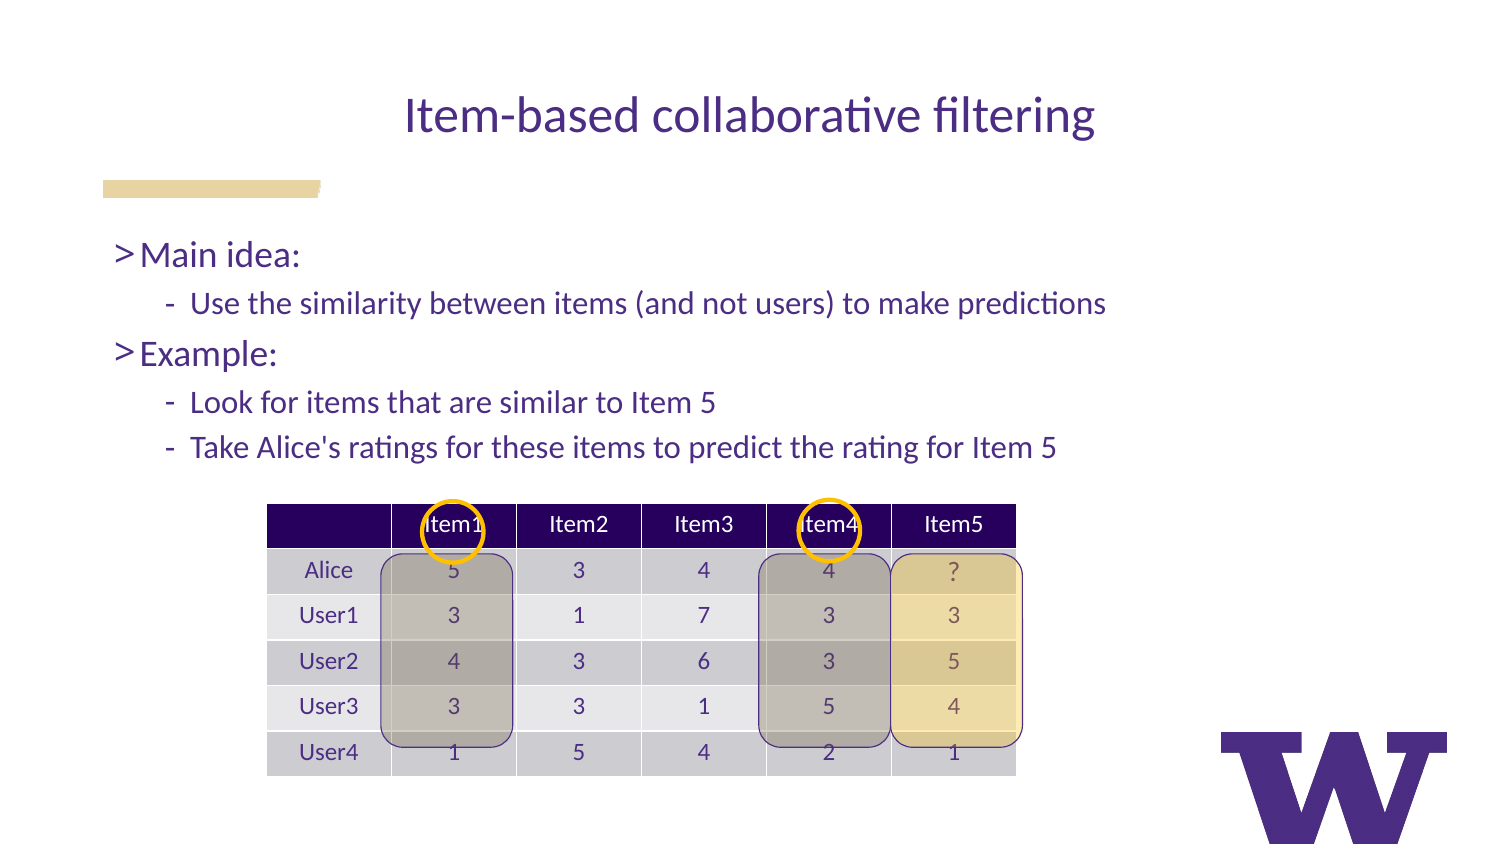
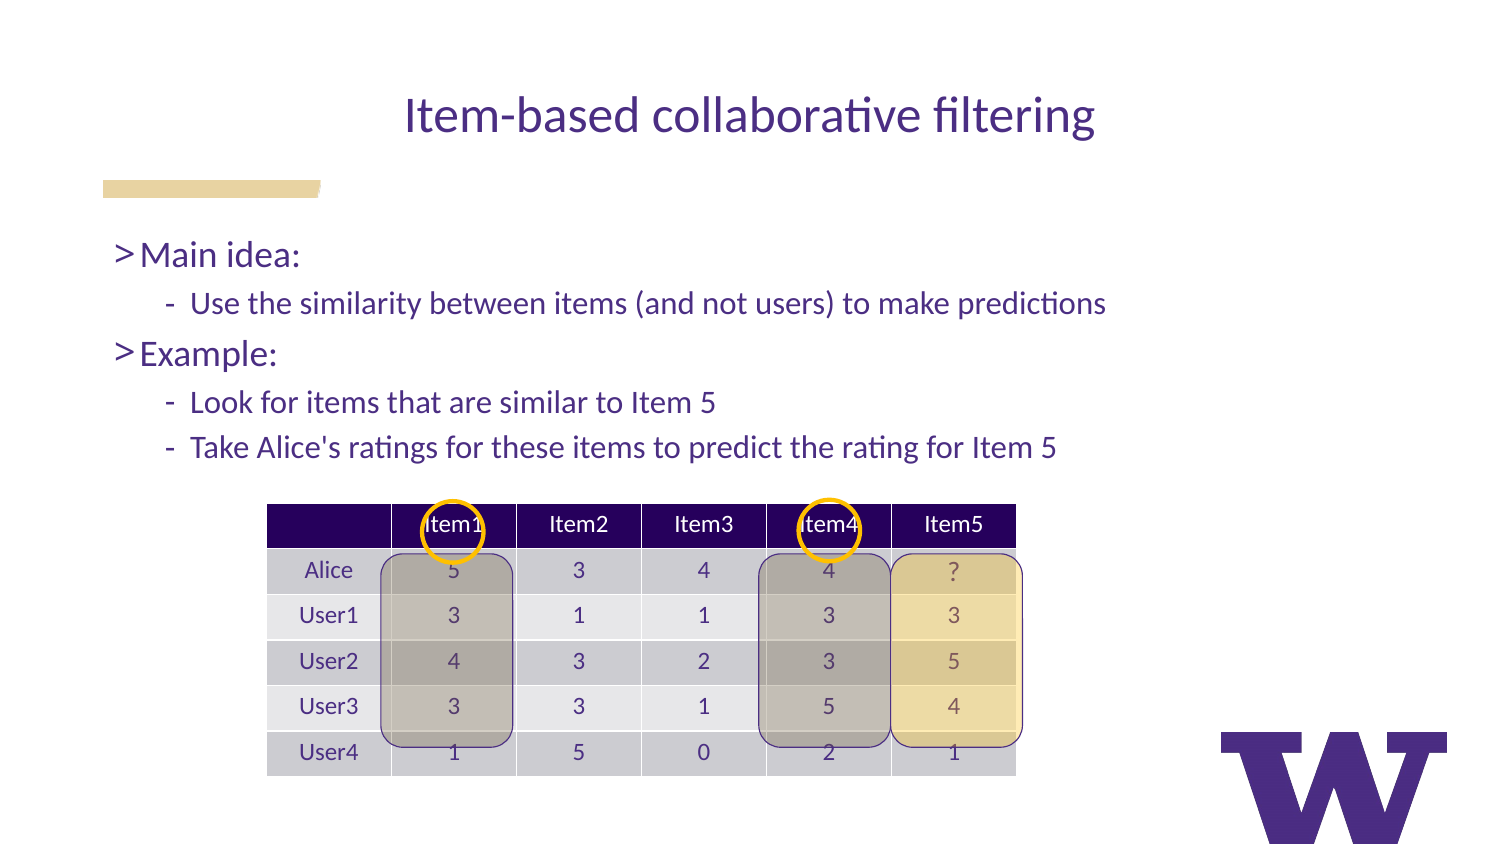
1 7: 7 -> 1 (704, 615)
3 6: 6 -> 2 (704, 661)
4: 4 -> 0 (704, 752)
